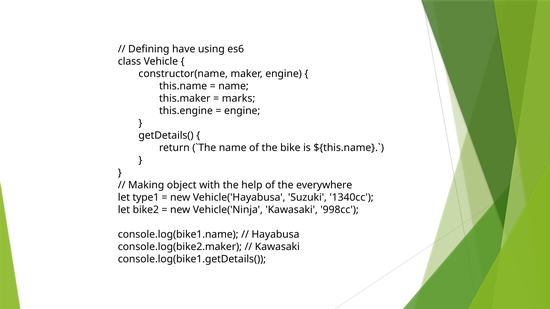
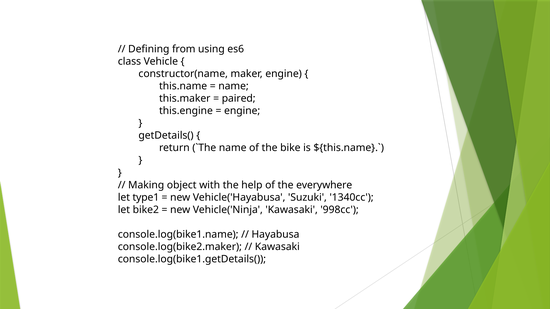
have: have -> from (184, 49)
marks: marks -> paired (239, 99)
